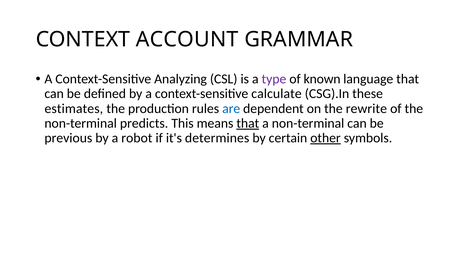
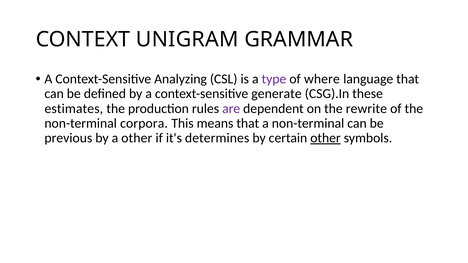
ACCOUNT: ACCOUNT -> UNIGRAM (187, 39)
known: known -> where (322, 79)
calculate: calculate -> generate (276, 94)
are colour: blue -> purple (231, 109)
predicts: predicts -> corpora (144, 123)
that underline: present -> none (248, 123)
a robot: robot -> other (137, 138)
